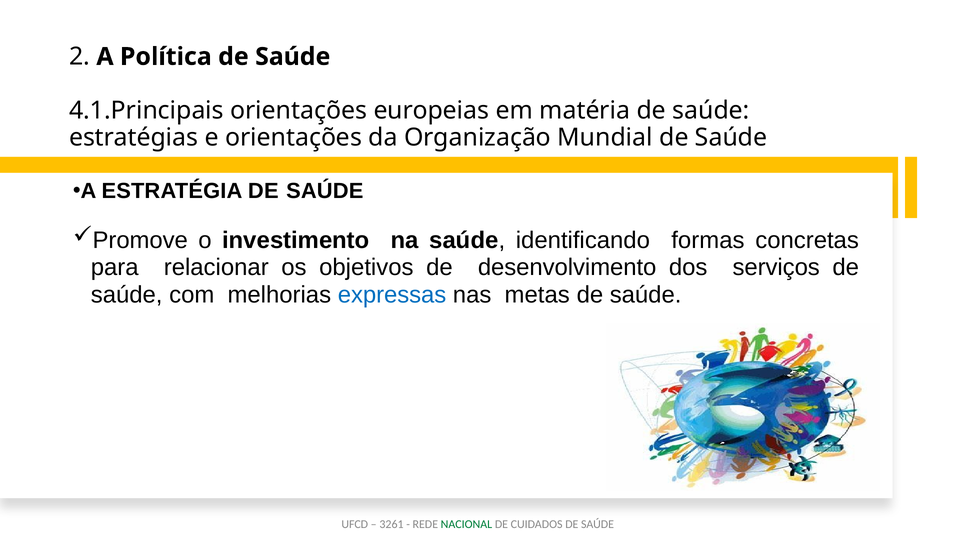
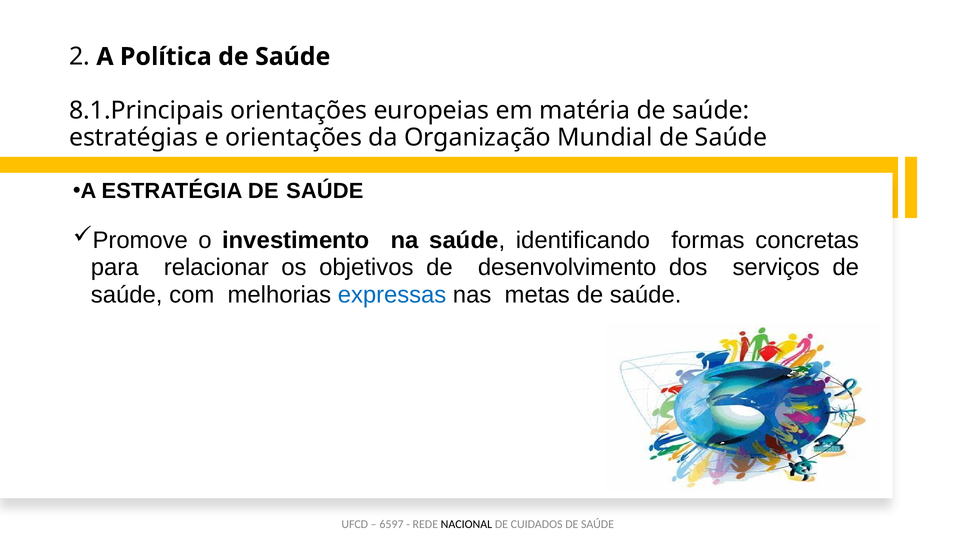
4.1.Principais: 4.1.Principais -> 8.1.Principais (146, 110)
3261: 3261 -> 6597 (392, 524)
NACIONAL colour: green -> black (466, 524)
